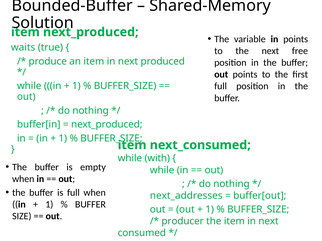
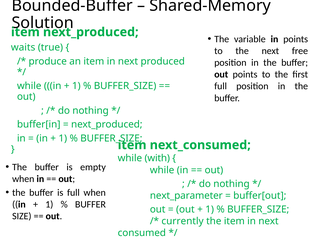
next_addresses: next_addresses -> next_parameter (186, 196)
producer: producer -> currently (183, 222)
